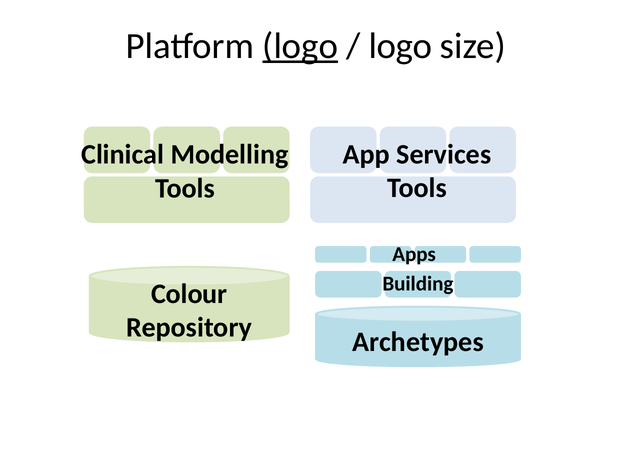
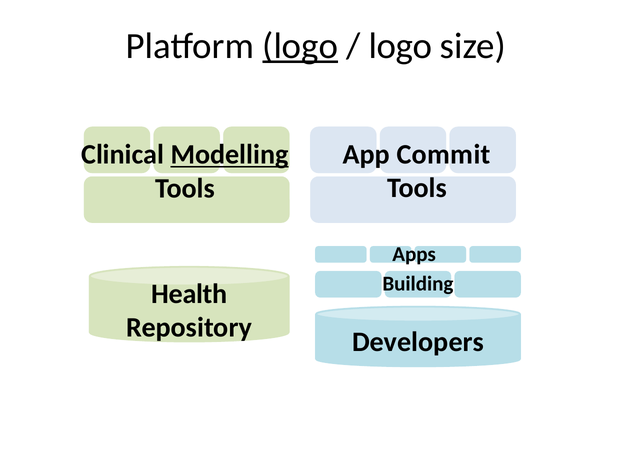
Services: Services -> Commit (444, 154)
Modelling underline: none -> present (230, 155)
Colour: Colour -> Health (189, 294)
Archetypes: Archetypes -> Developers (418, 342)
